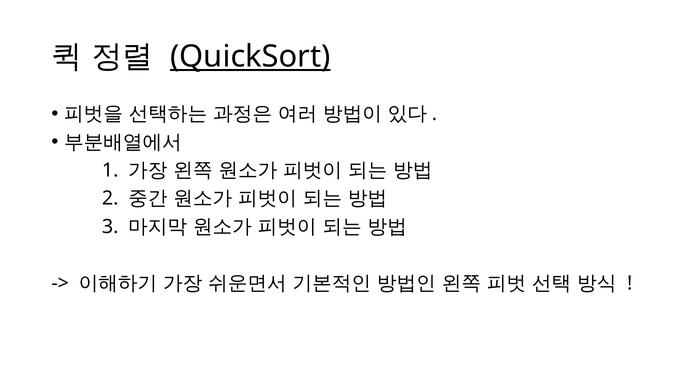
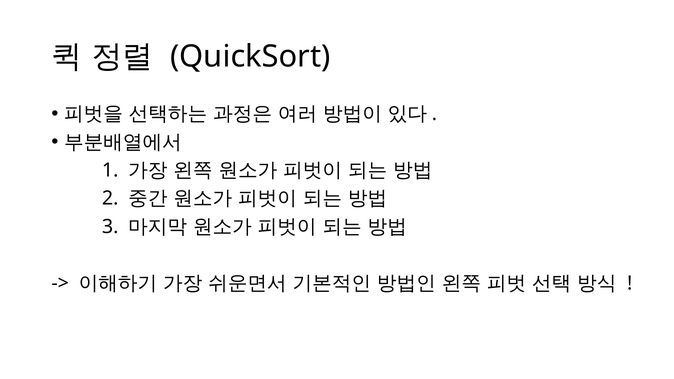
QuickSort underline: present -> none (250, 57)
